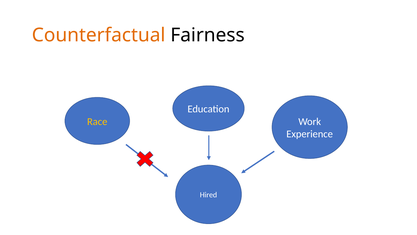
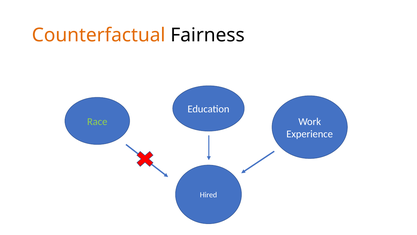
Race colour: yellow -> light green (97, 121)
